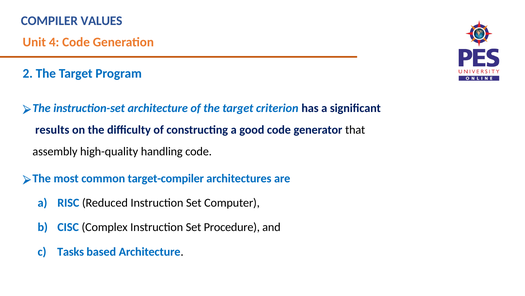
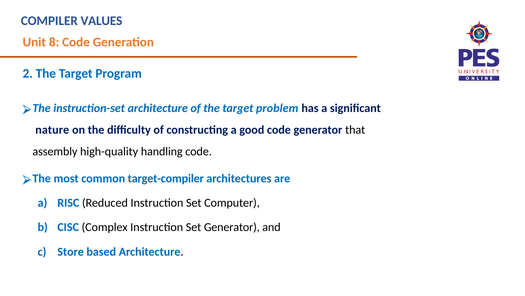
4: 4 -> 8 (54, 42)
criterion: criterion -> problem (277, 108)
results: results -> nature (52, 129)
Set Procedure: Procedure -> Generator (232, 227)
Tasks: Tasks -> Store (71, 251)
